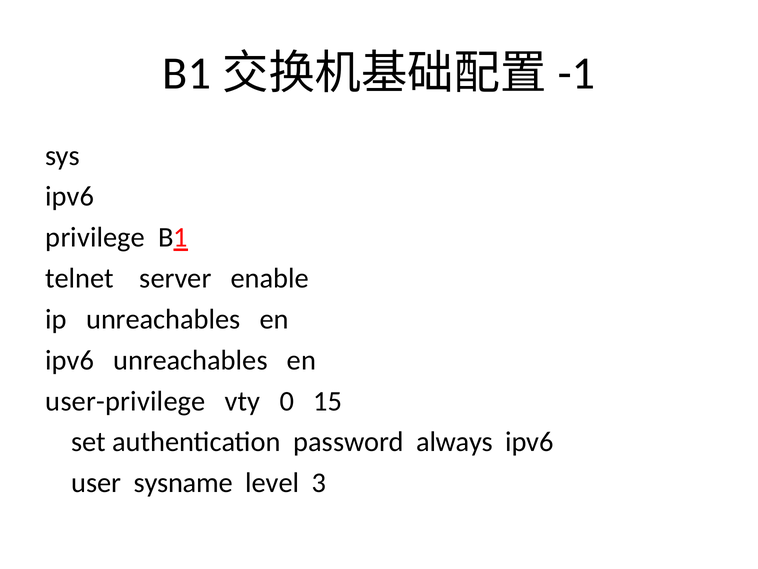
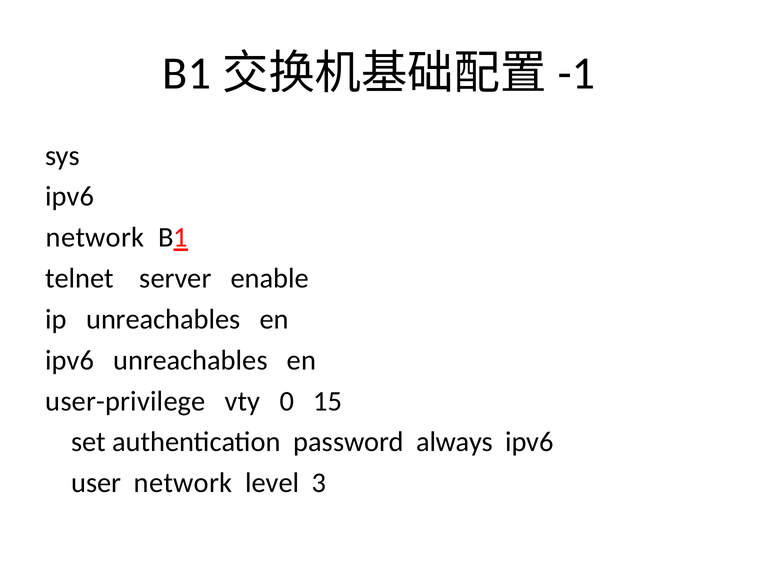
privilege: privilege -> network (95, 237)
user sysname: sysname -> network (183, 483)
